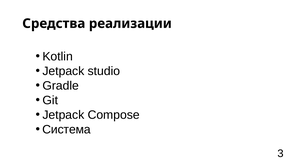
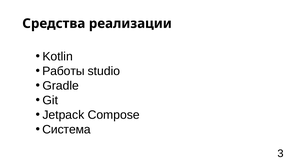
Jetpack: Jetpack -> Работы (63, 71)
